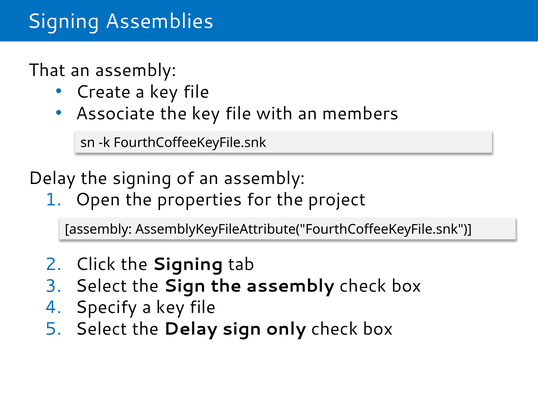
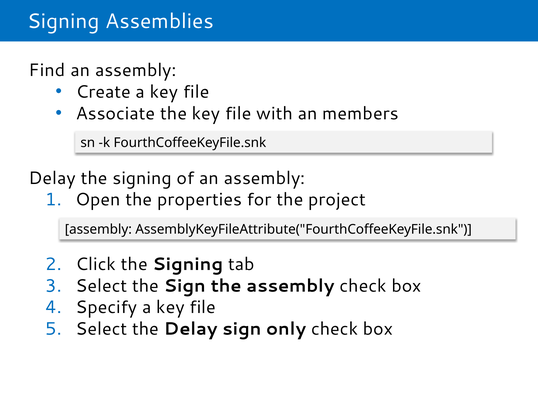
That: That -> Find (47, 70)
